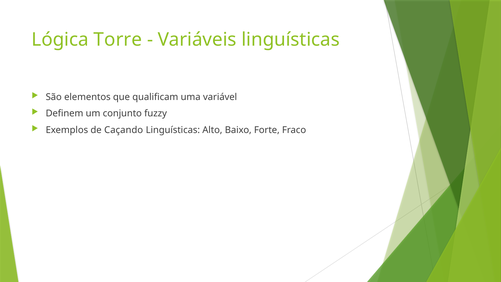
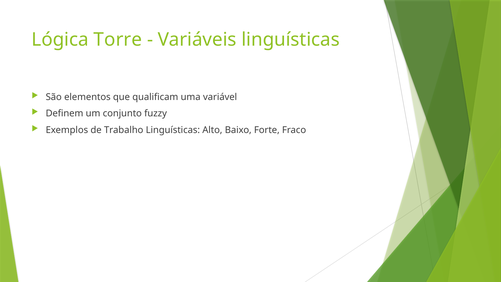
Caçando: Caçando -> Trabalho (124, 130)
